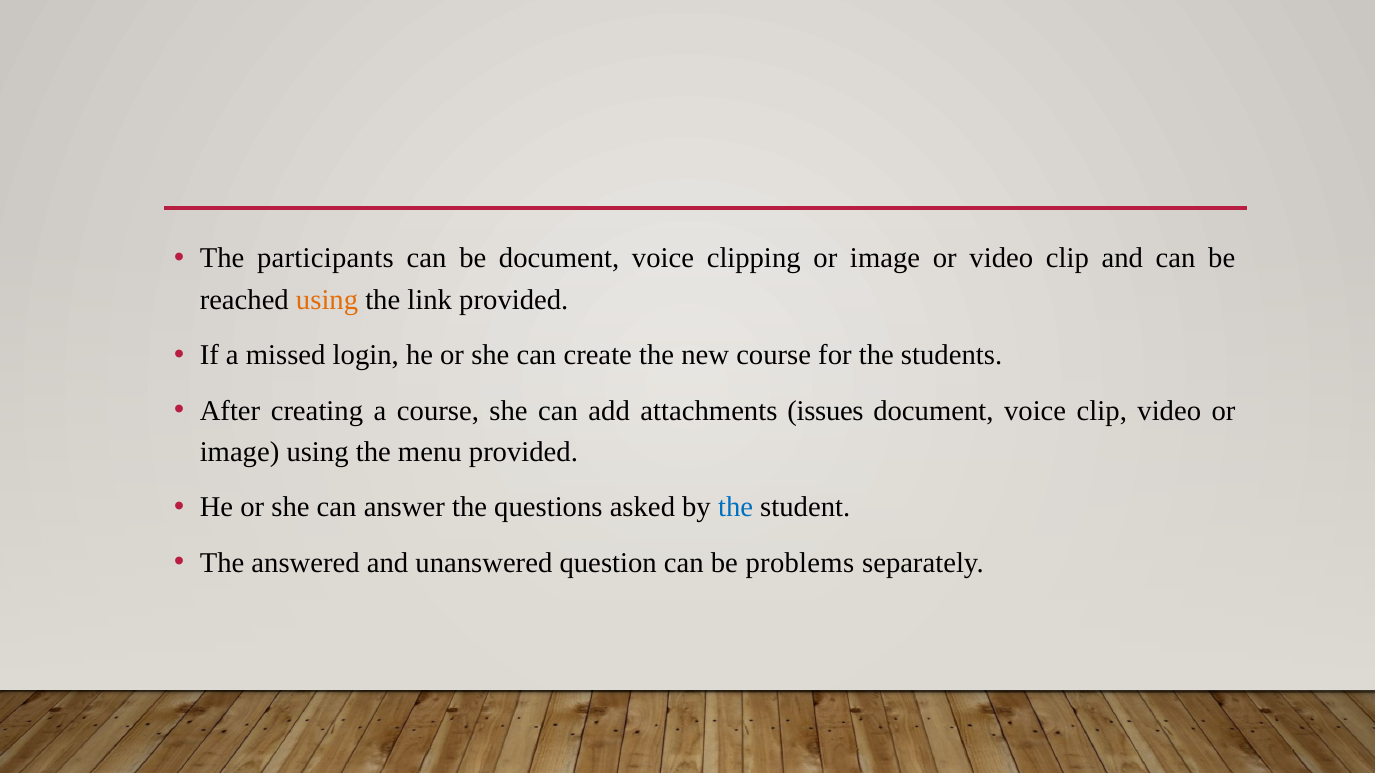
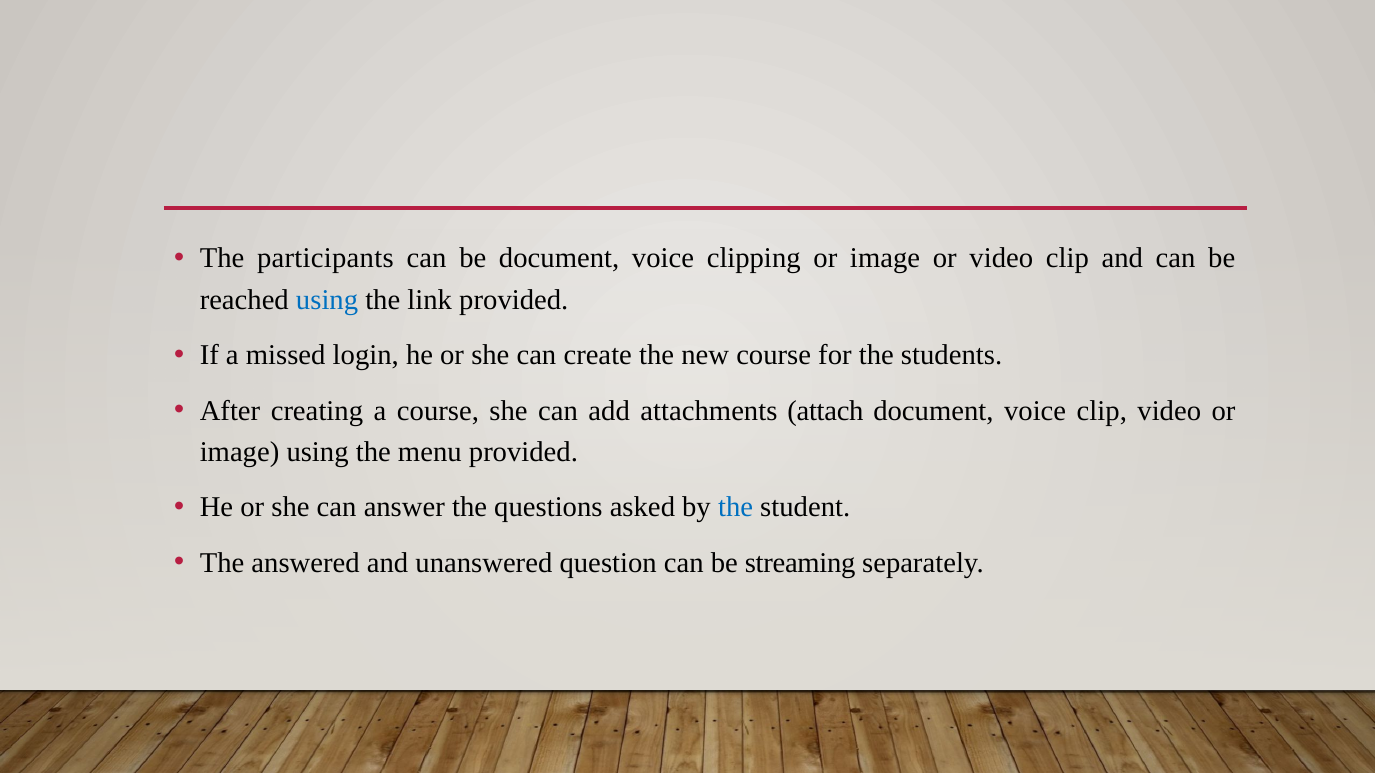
using colour: orange -> blue (327, 300)
issues: issues -> attach (825, 411)
problems: problems -> streaming (800, 563)
